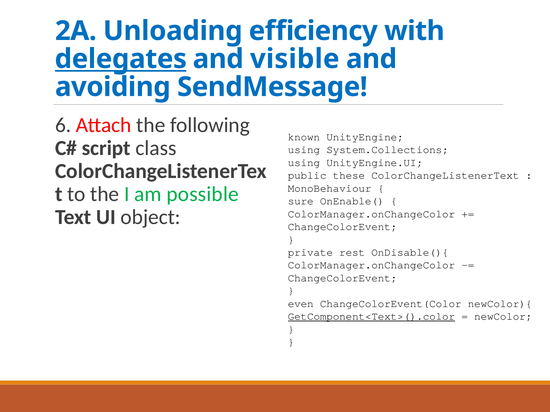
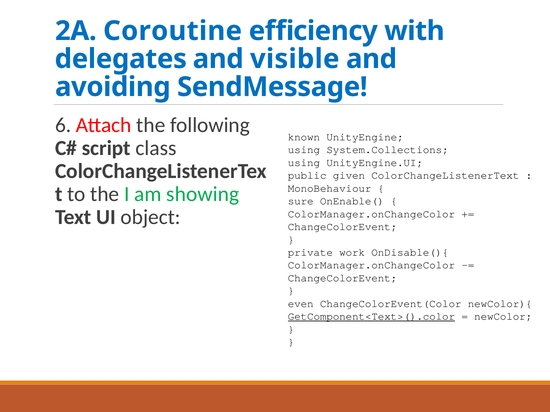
Unloading: Unloading -> Coroutine (173, 31)
delegates underline: present -> none (121, 59)
these: these -> given (349, 176)
possible: possible -> showing (203, 194)
rest: rest -> work (352, 253)
